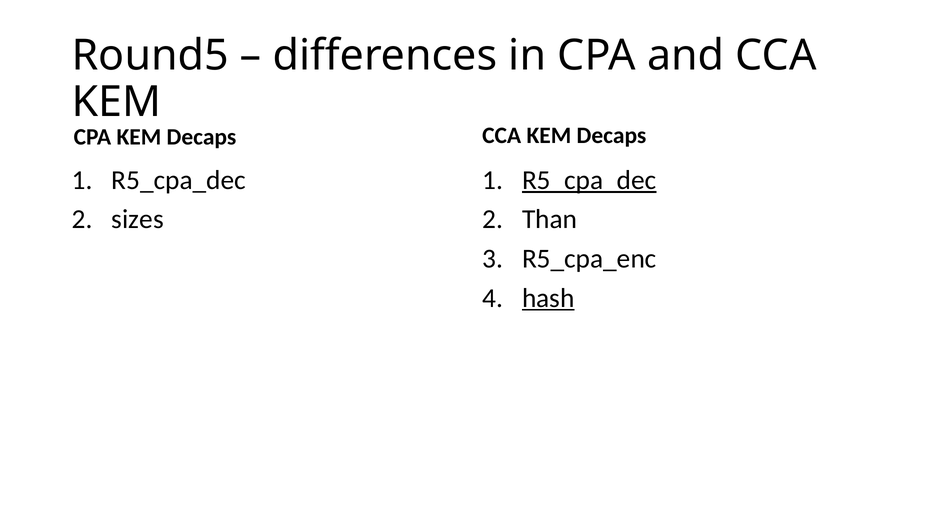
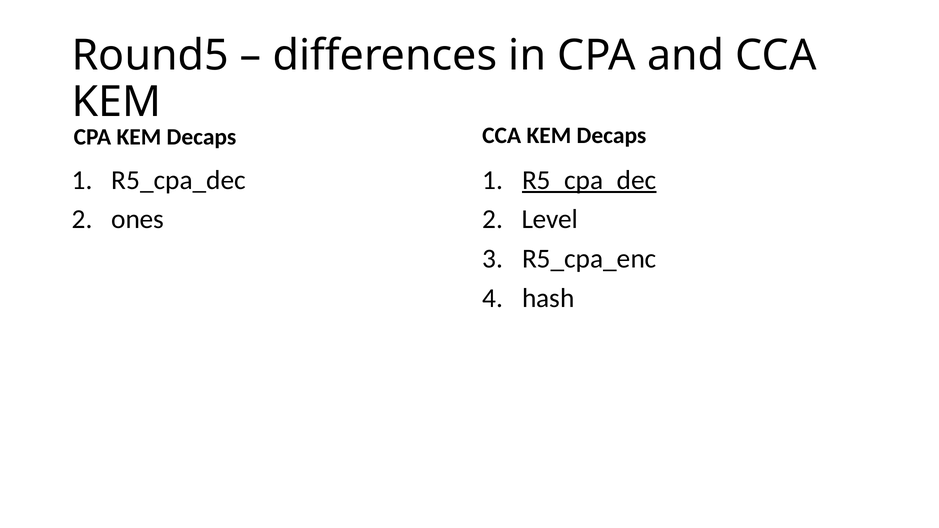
sizes: sizes -> ones (138, 220)
Than: Than -> Level (550, 220)
hash underline: present -> none (548, 298)
